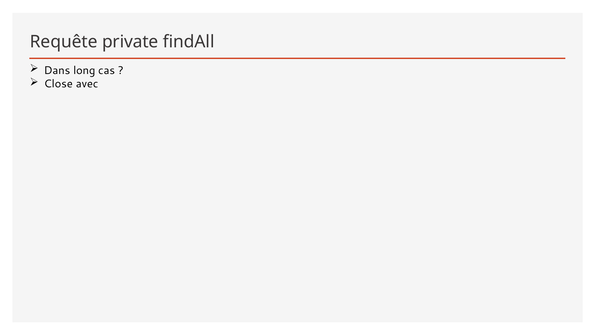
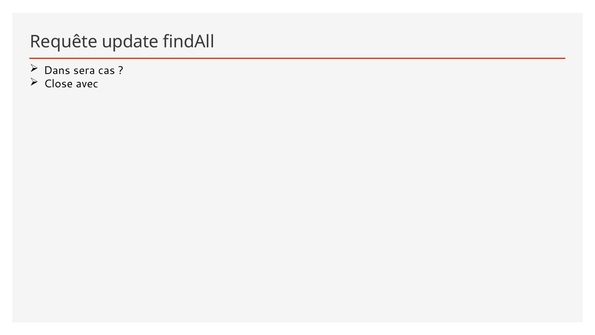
private: private -> update (130, 42)
long: long -> sera (84, 70)
